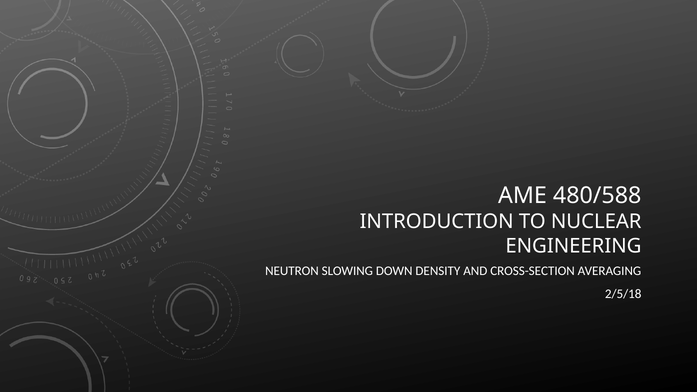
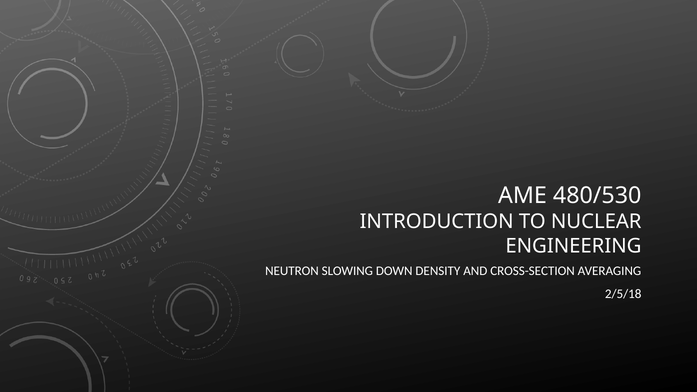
480/588: 480/588 -> 480/530 (597, 196)
